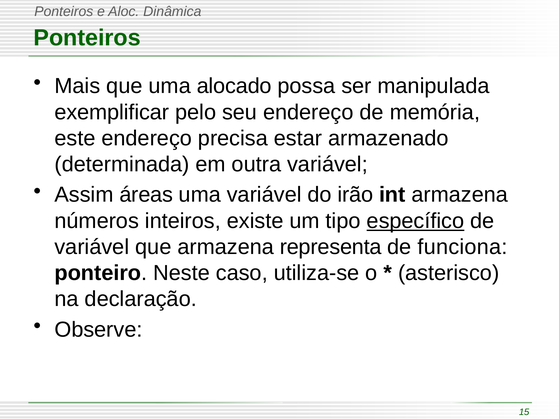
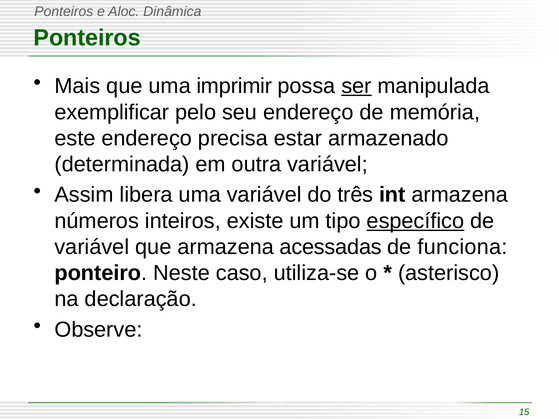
alocado: alocado -> imprimir (234, 86)
ser underline: none -> present (356, 86)
áreas: áreas -> libera (146, 195)
irão: irão -> três (355, 195)
representa: representa -> acessadas (331, 247)
